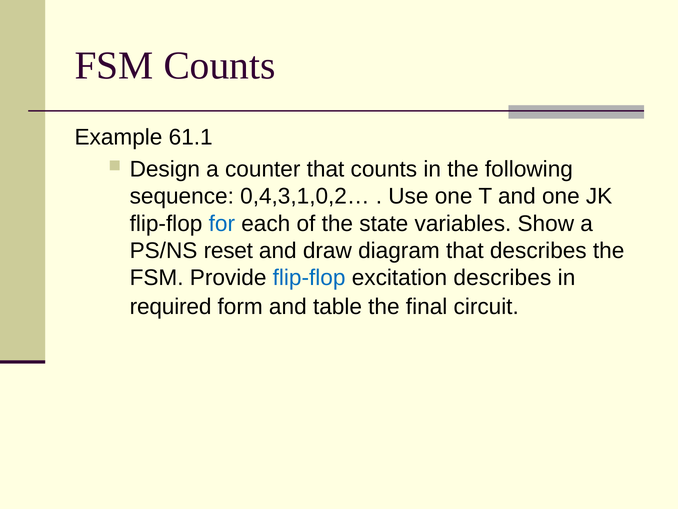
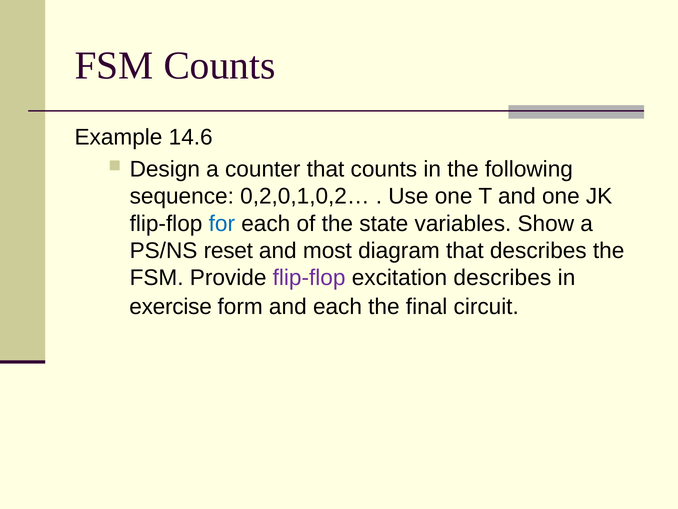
61.1: 61.1 -> 14.6 (191, 137)
0,4,3,1,0,2…: 0,4,3,1,0,2… -> 0,2,0,1,0,2… (305, 196)
draw: draw -> most (327, 251)
flip-flop colour: blue -> purple (309, 278)
required: required -> exercise (171, 307)
and table: table -> each (337, 307)
